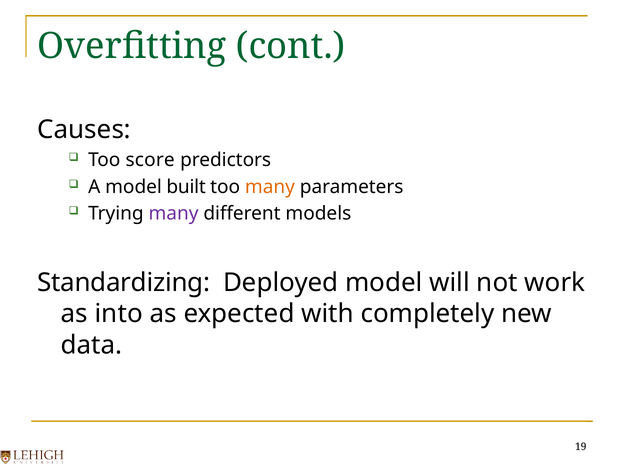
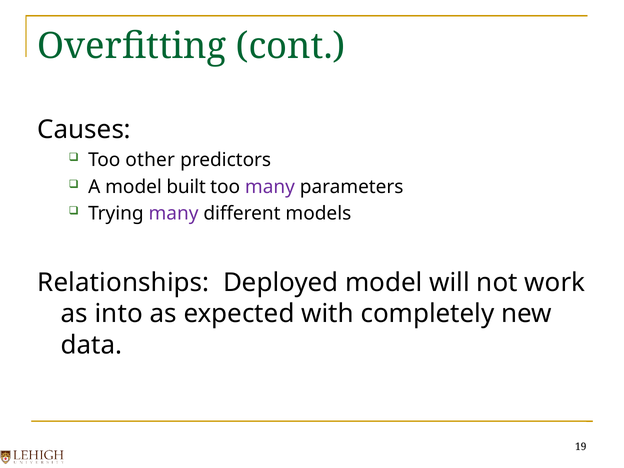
score: score -> other (150, 160)
many colour: orange -> purple (270, 187)
Standardizing: Standardizing -> Relationships (123, 283)
